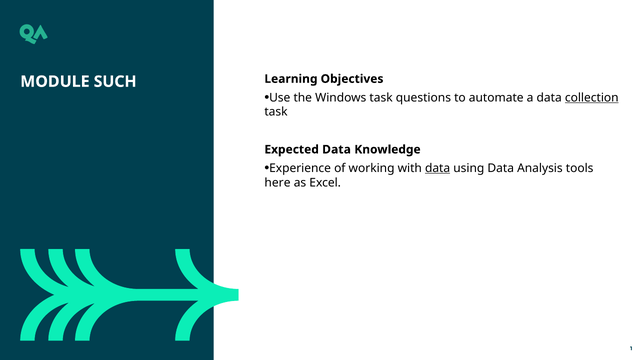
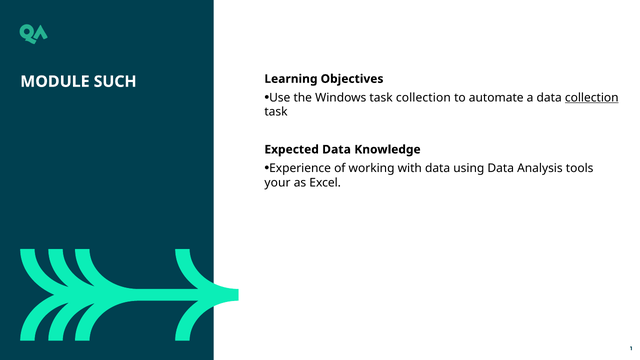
task questions: questions -> collection (423, 98)
data underline: present -> none (438, 168)
here: here -> your (277, 183)
